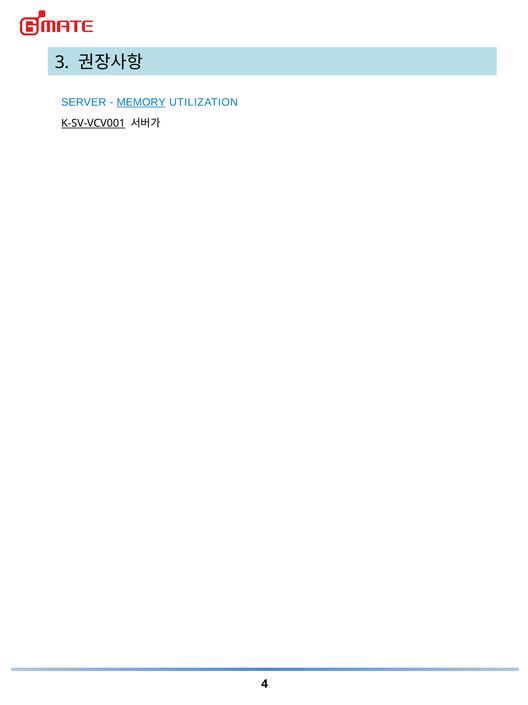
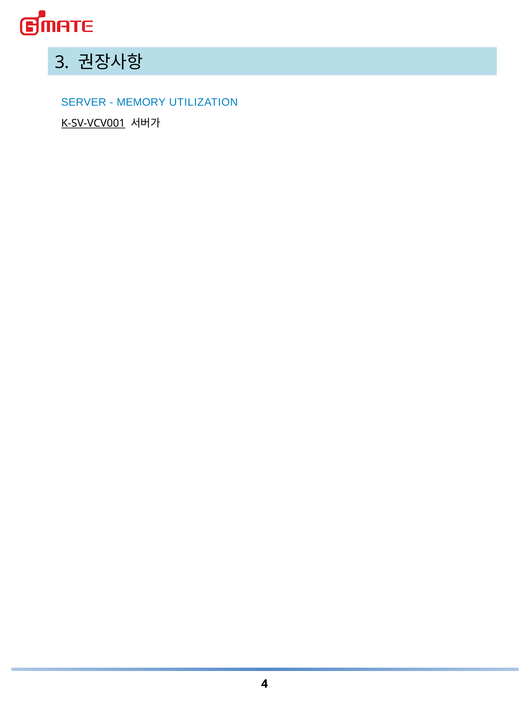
MEMORY underline: present -> none (141, 102)
